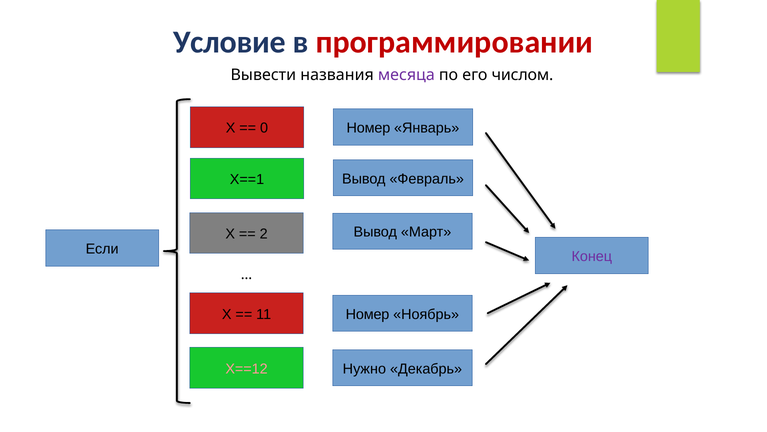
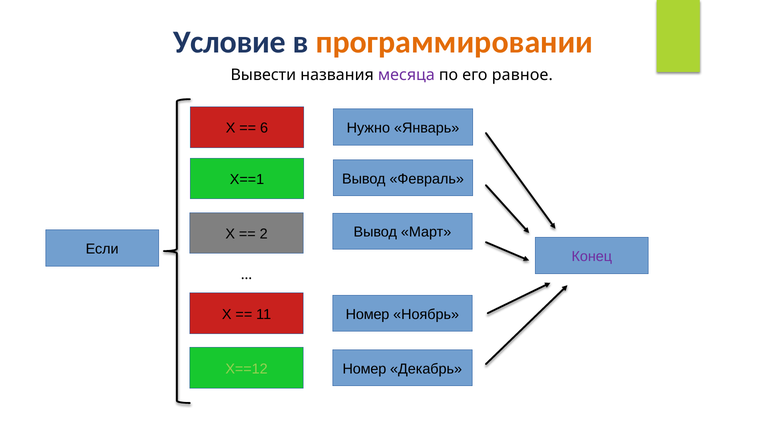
программировании colour: red -> orange (454, 42)
числом: числом -> равное (522, 75)
Номер: Номер -> Нужно (368, 128)
0: 0 -> 6 (264, 128)
X==12 colour: pink -> light green (247, 368)
Нужно: Нужно -> Номер (364, 368)
